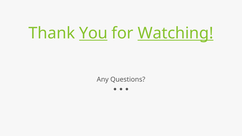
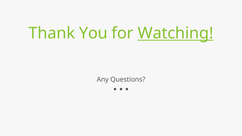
You underline: present -> none (93, 33)
